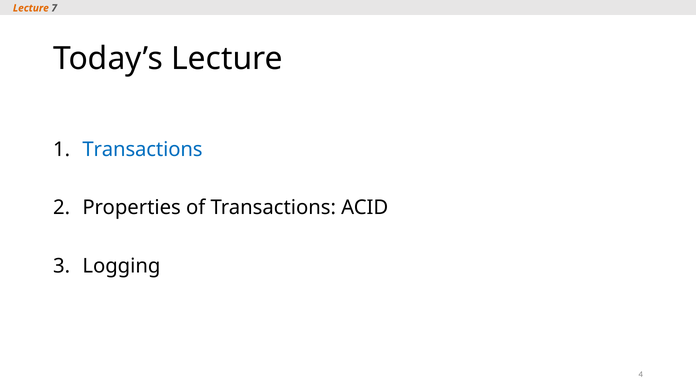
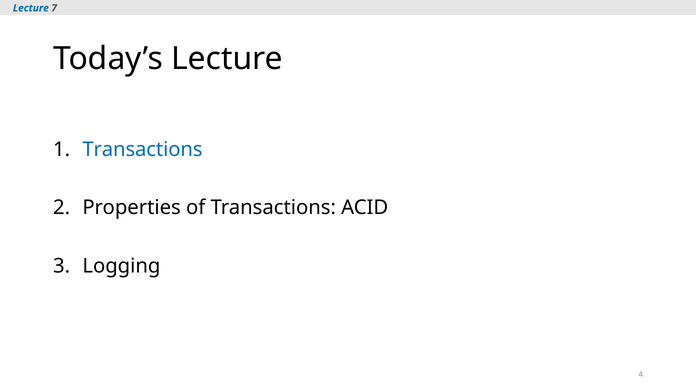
Lecture colour: orange -> blue (31, 8)
